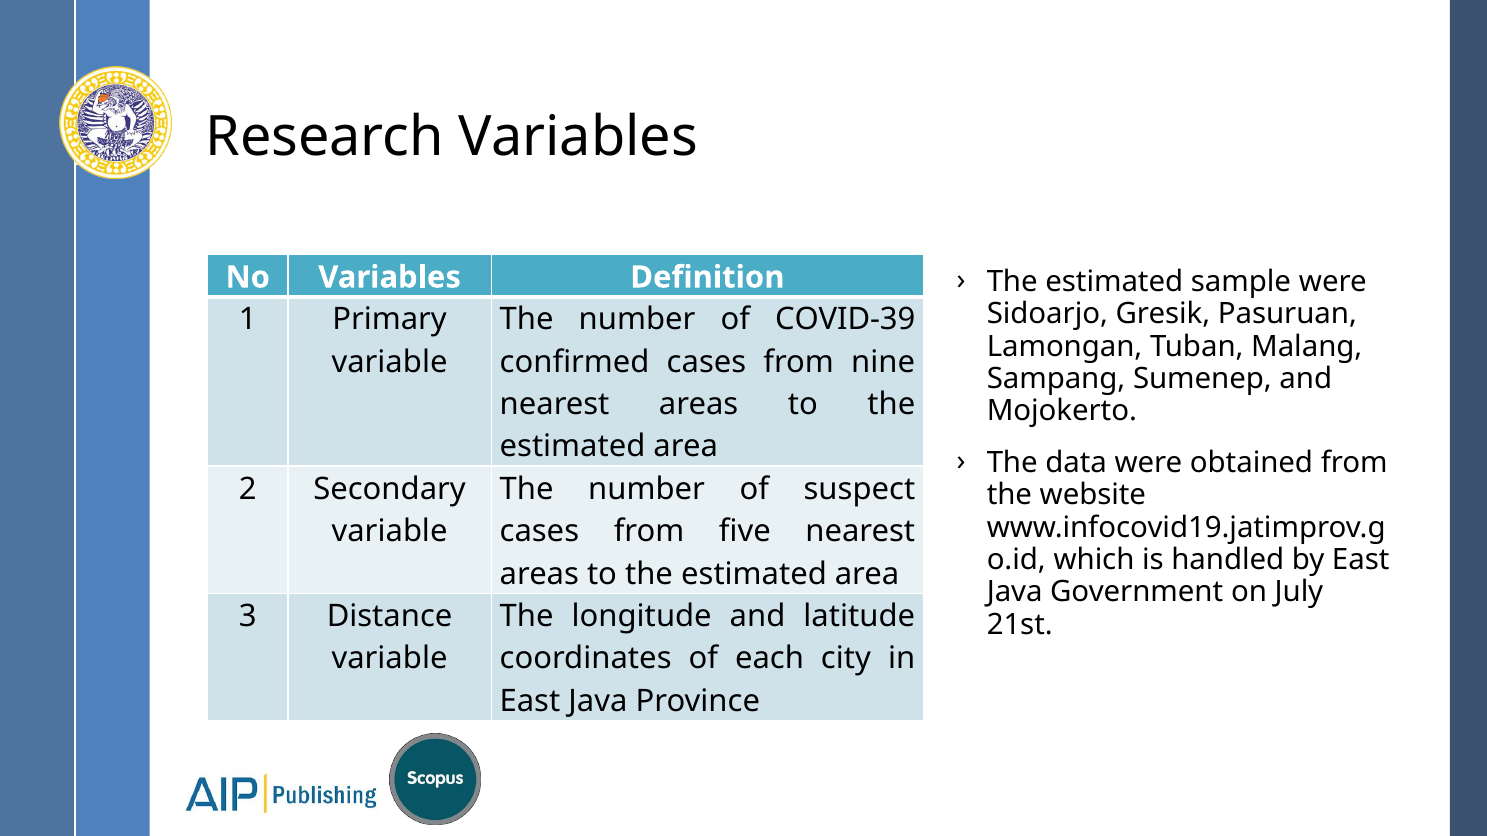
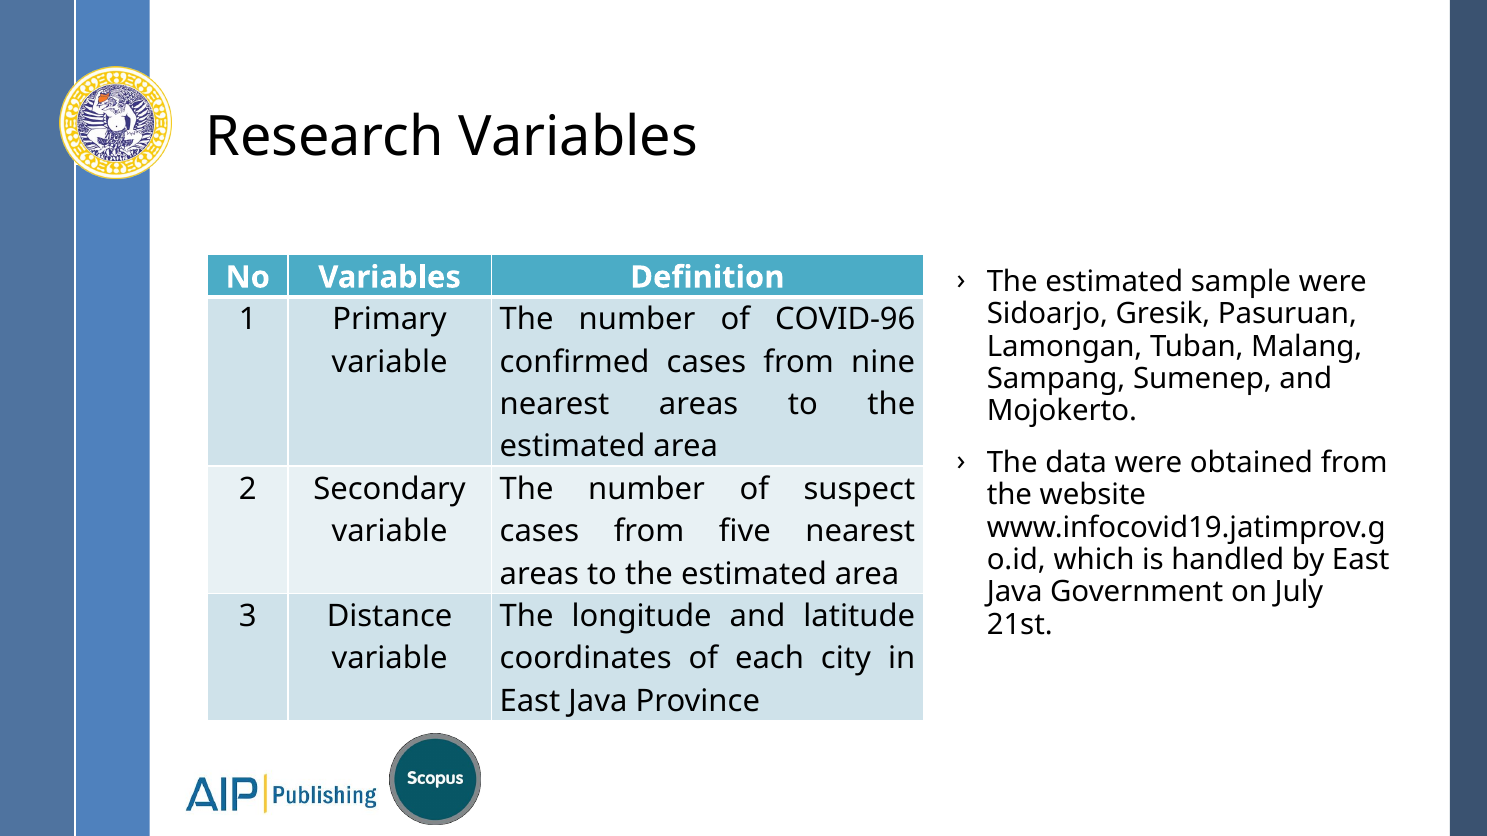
COVID-39: COVID-39 -> COVID-96 (845, 320)
